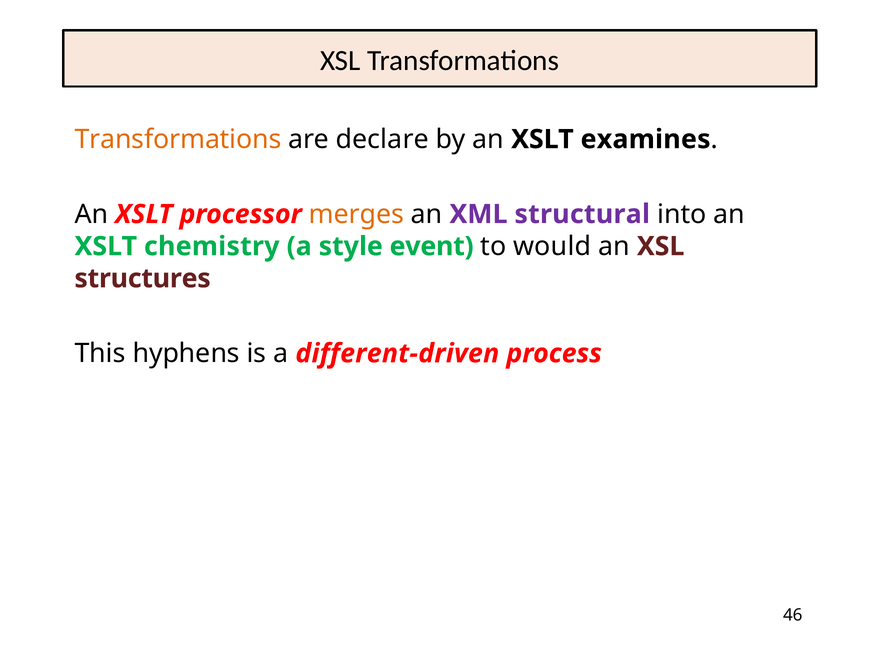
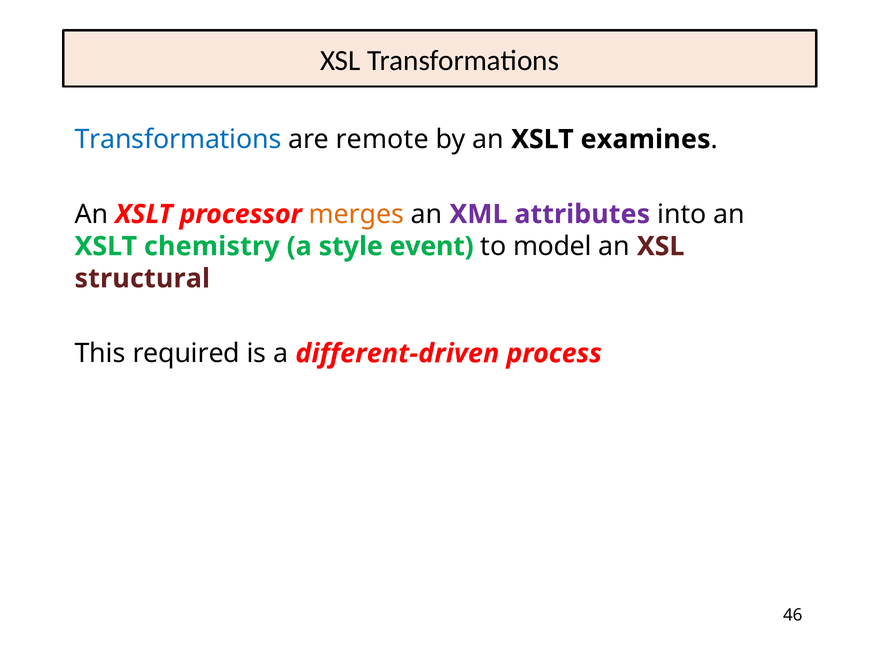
Transformations colour: orange -> blue (178, 139)
declare: declare -> remote (382, 139)
structural: structural -> attributes (582, 214)
would: would -> model (552, 246)
structures: structures -> structural (142, 278)
hyphens: hyphens -> required (186, 353)
